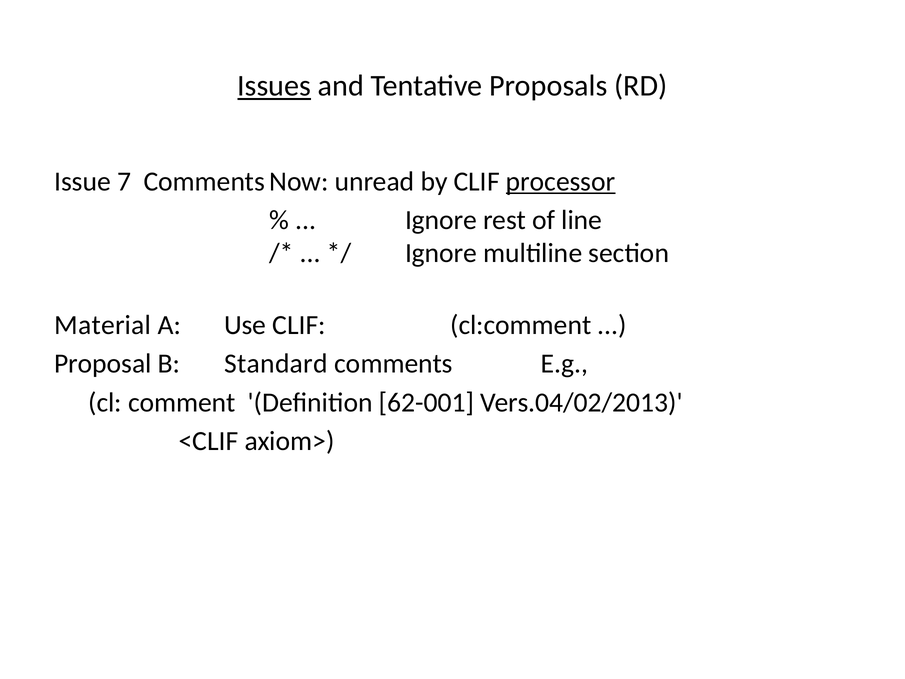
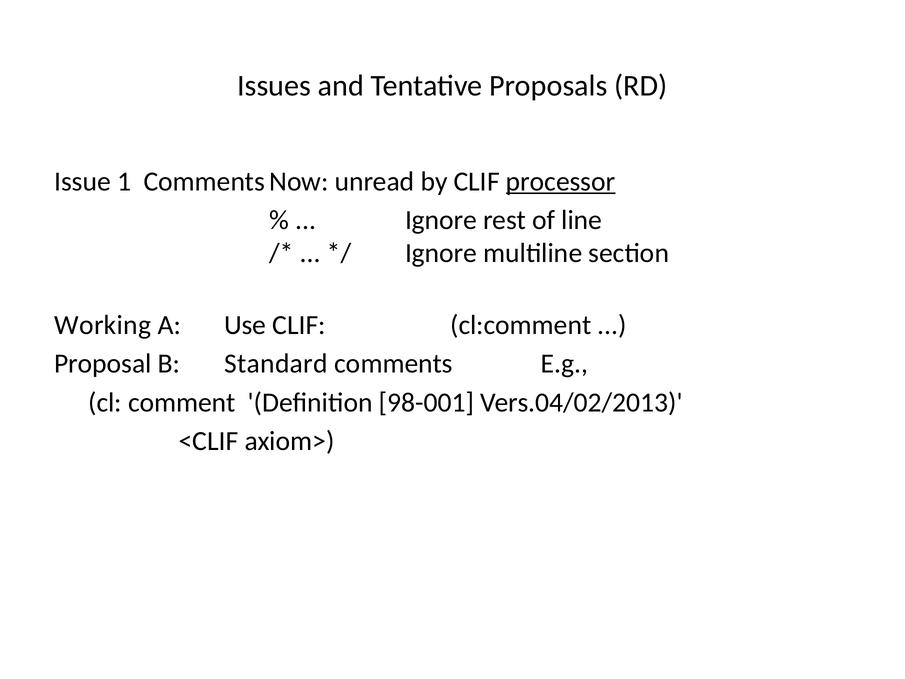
Issues underline: present -> none (274, 86)
7: 7 -> 1 (124, 181)
Material: Material -> Working (103, 325)
62-001: 62-001 -> 98-001 (426, 402)
